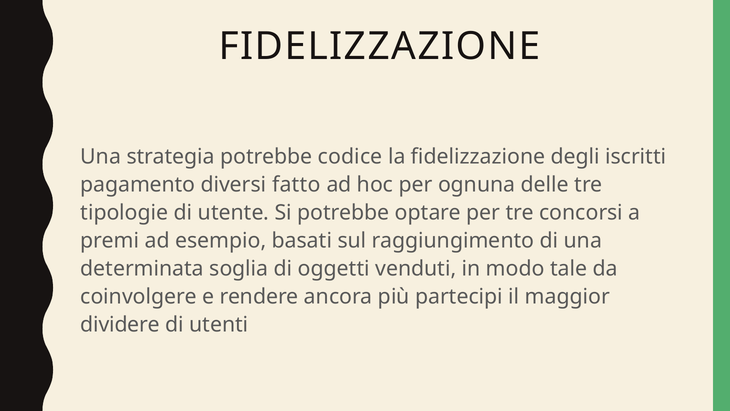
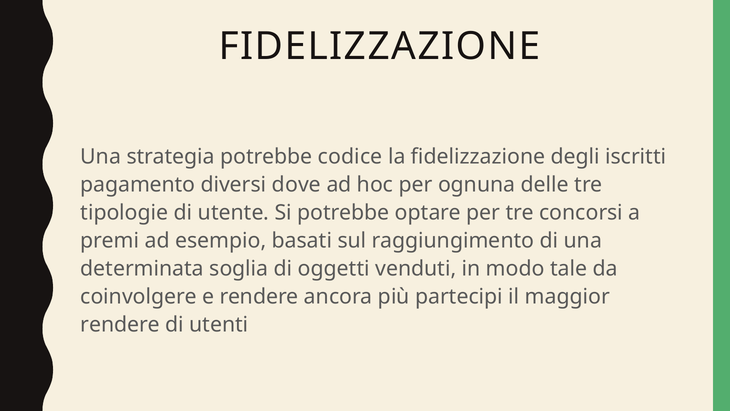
fatto: fatto -> dove (296, 184)
dividere: dividere -> rendere (120, 325)
